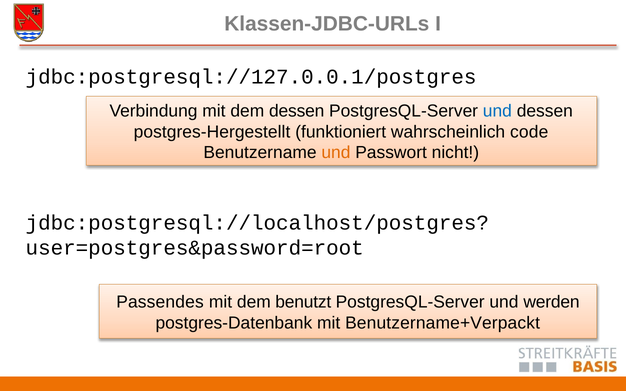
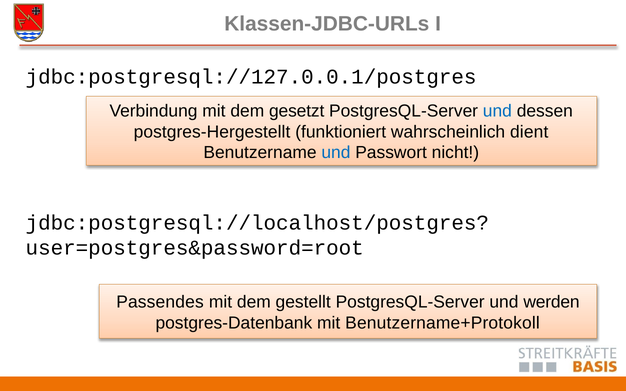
dem dessen: dessen -> gesetzt (297, 111)
code: code -> dient (529, 132)
und colour: orange -> blue (336, 153)
benutzt: benutzt -> gestellt (303, 302)
Benutzername+Verpackt: Benutzername+Verpackt -> Benutzername+Protokoll (443, 323)
